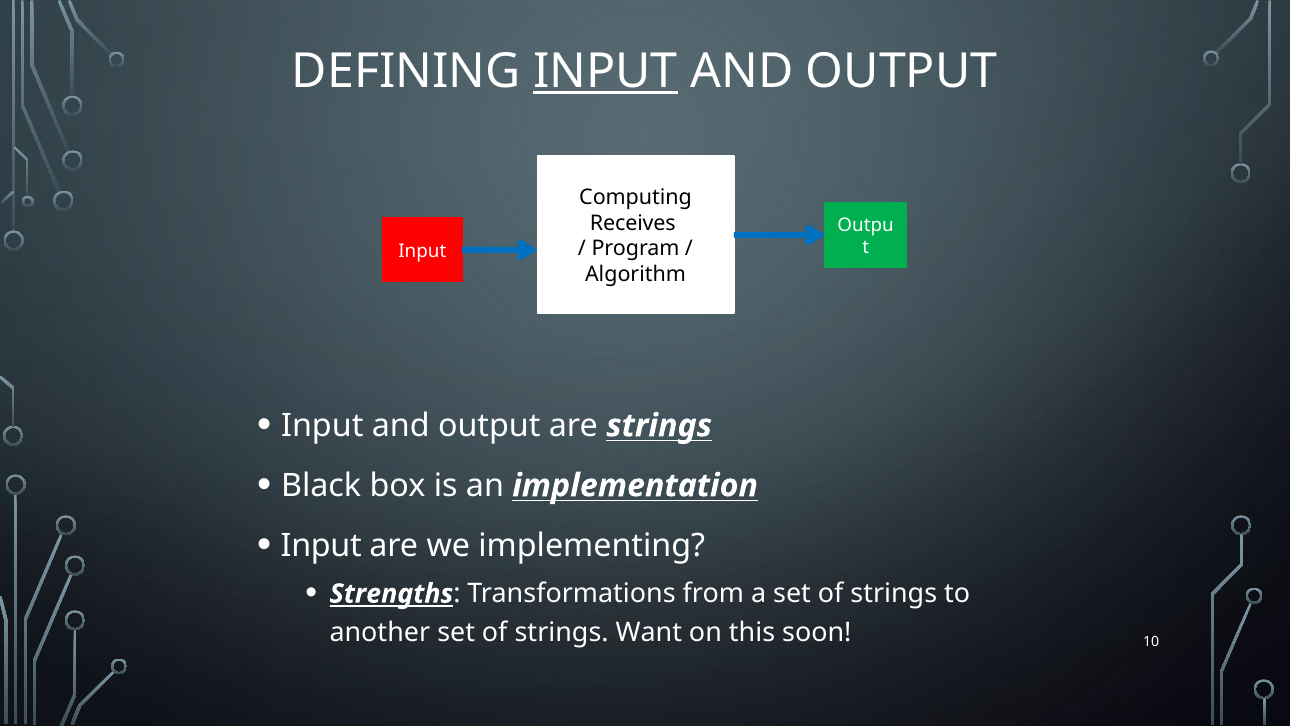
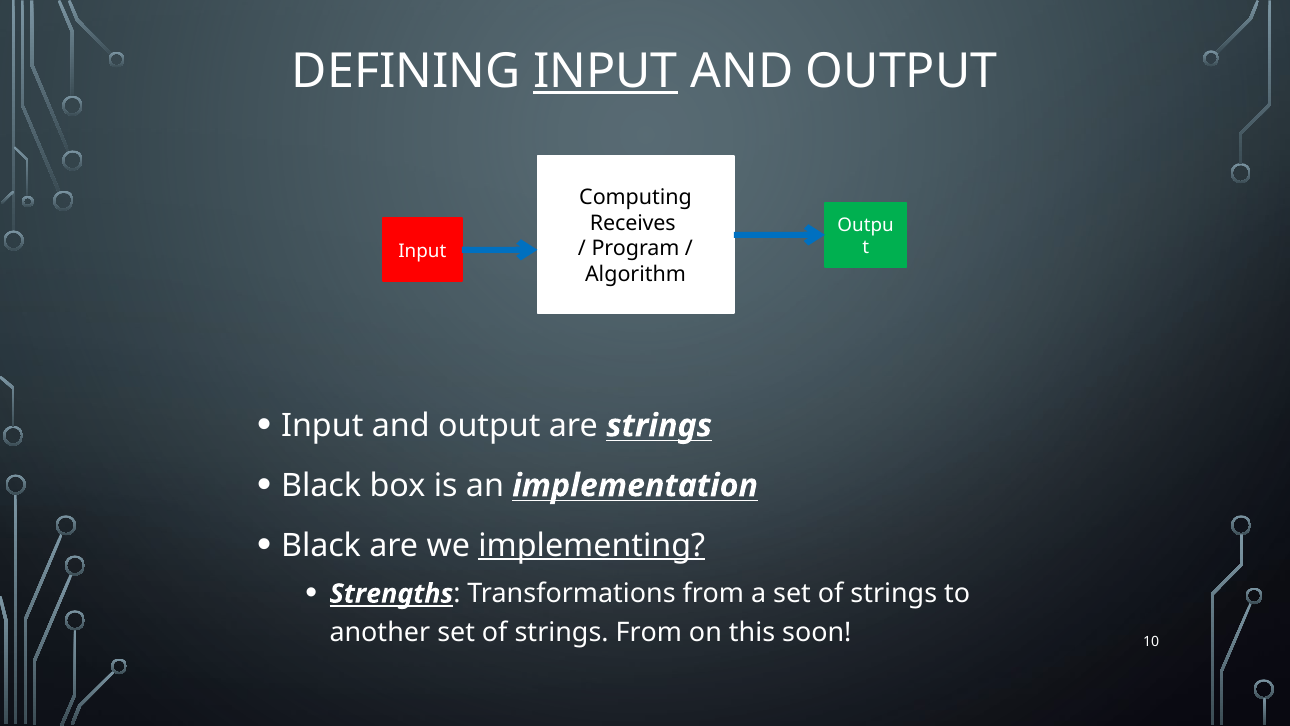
Input: Input -> Black (321, 545)
implementing underline: none -> present (592, 545)
strings Want: Want -> From (649, 632)
